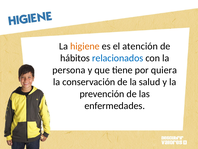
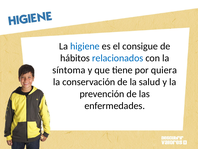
higiene colour: orange -> blue (85, 46)
atención: atención -> consigue (140, 46)
persona: persona -> síntoma (69, 70)
